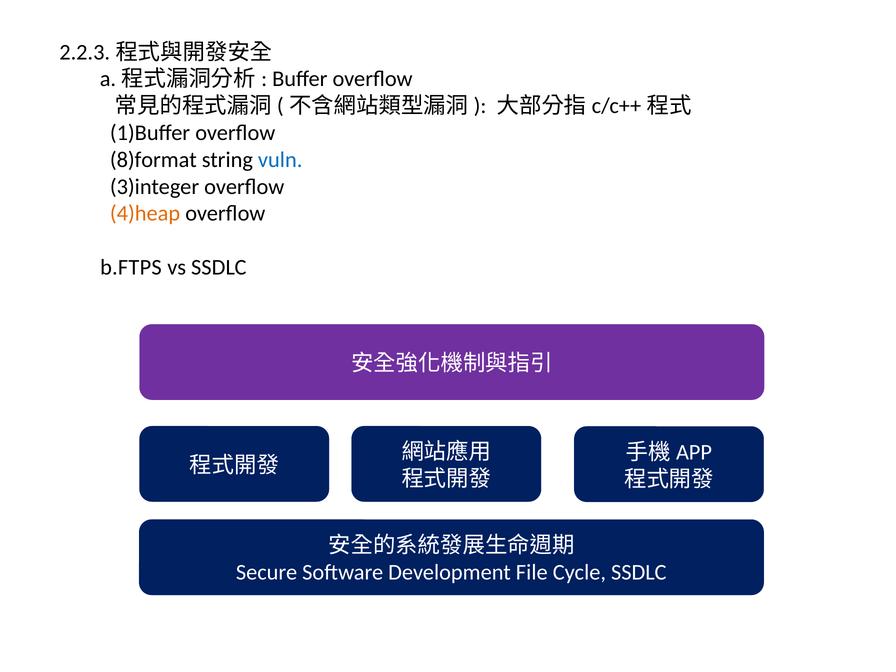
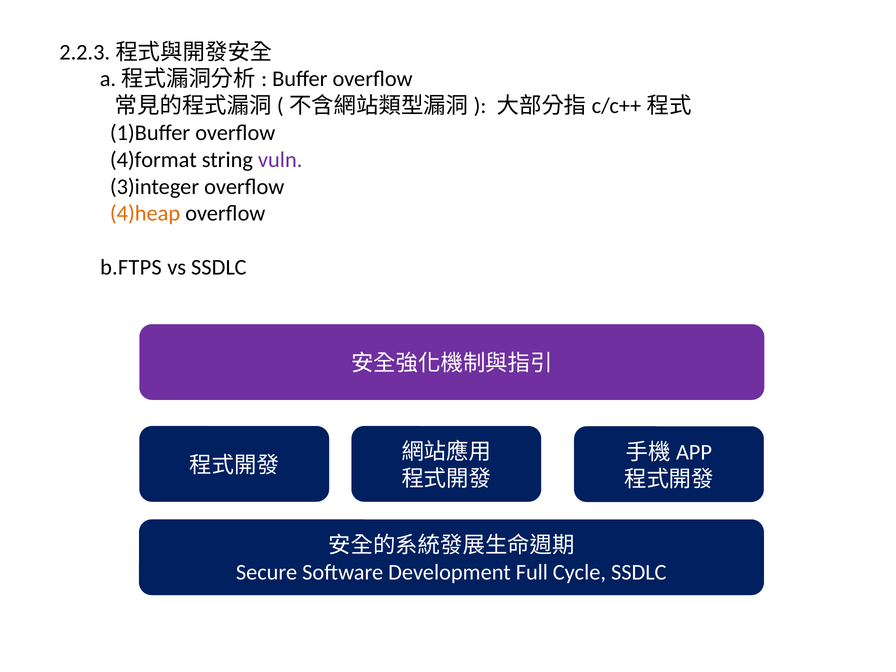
8)format: 8)format -> 4)format (153, 160)
vuln colour: blue -> purple (280, 160)
File: File -> Full (532, 572)
